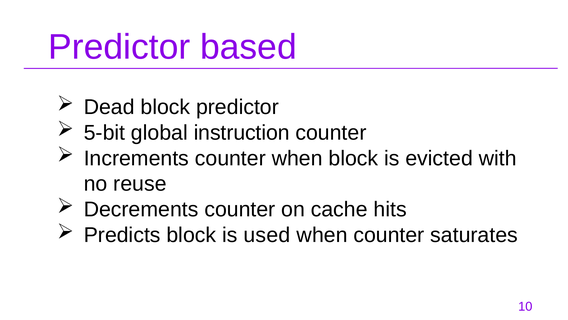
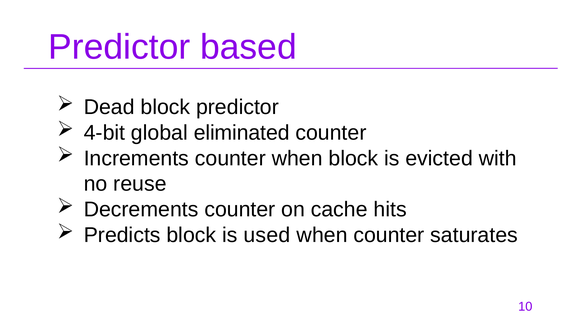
5-bit: 5-bit -> 4-bit (104, 133)
instruction: instruction -> eliminated (242, 133)
